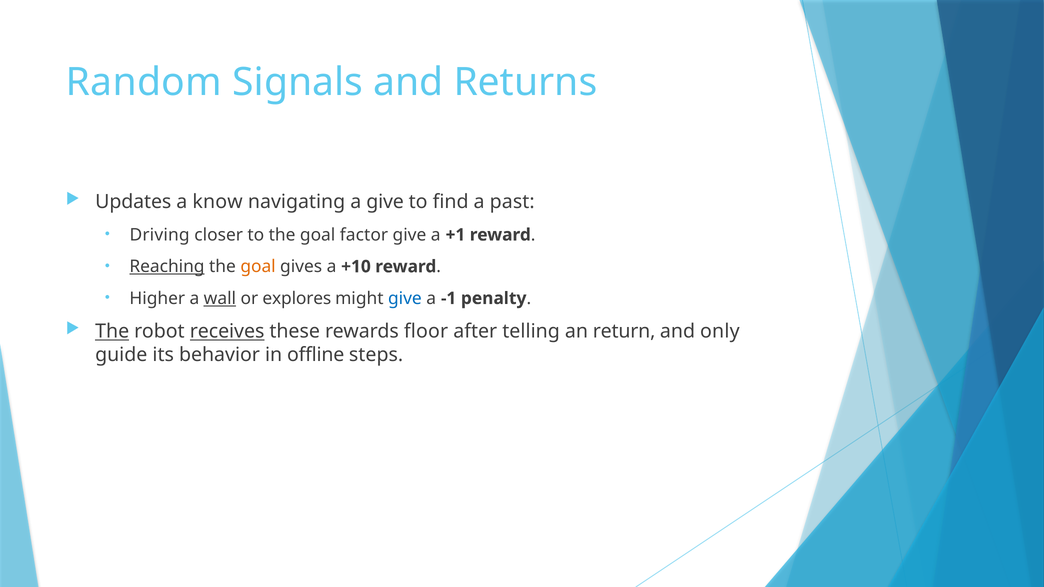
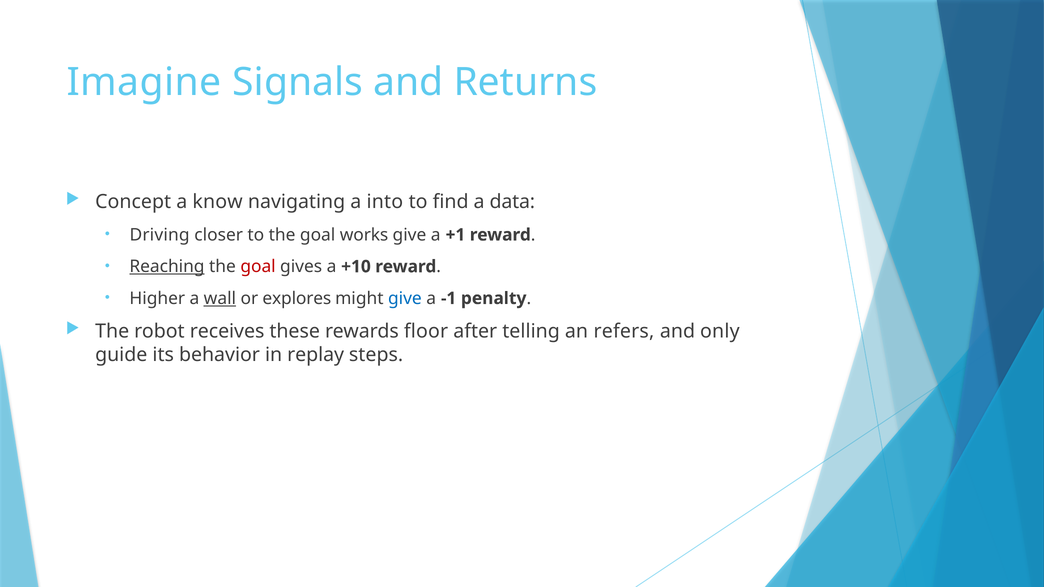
Random: Random -> Imagine (144, 82)
Updates: Updates -> Concept (133, 202)
a give: give -> into (385, 202)
past: past -> data (512, 202)
factor: factor -> works (364, 235)
goal colour: orange -> red (258, 267)
The underline: present -> none (112, 332)
receives underline: present -> none (227, 332)
return: return -> refers (624, 332)
offline: offline -> replay (316, 355)
